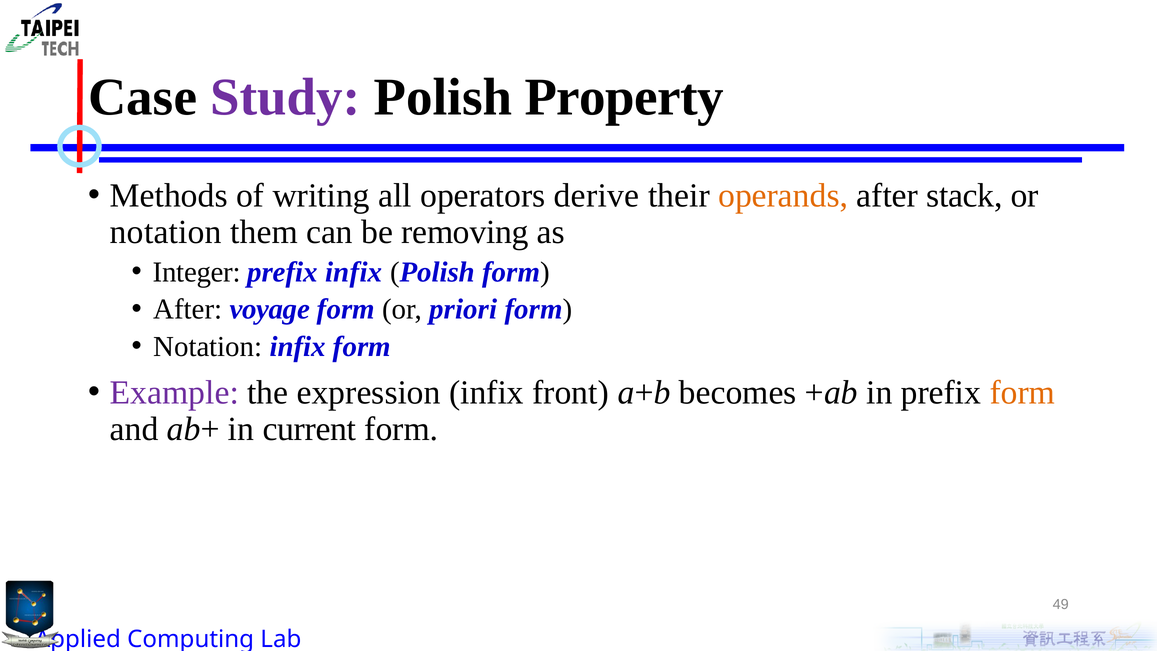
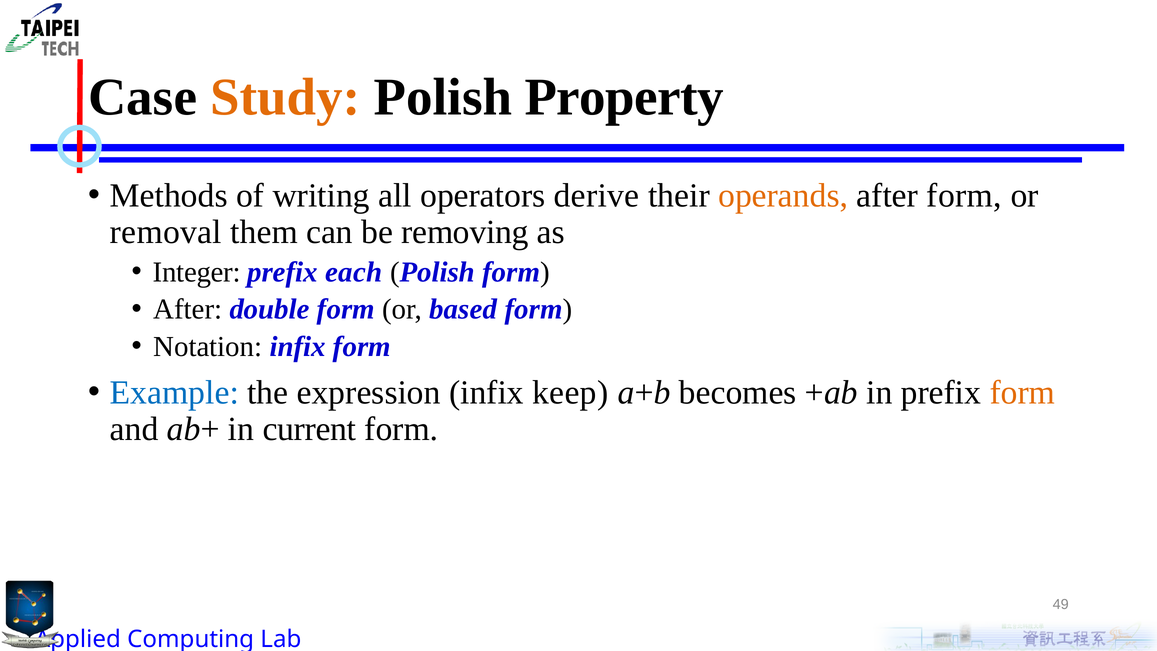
Study colour: purple -> orange (285, 97)
after stack: stack -> form (964, 196)
notation: notation -> removal (166, 232)
prefix infix: infix -> each (354, 272)
voyage: voyage -> double (270, 309)
priori: priori -> based (463, 309)
Example colour: purple -> blue (174, 392)
front: front -> keep (570, 392)
